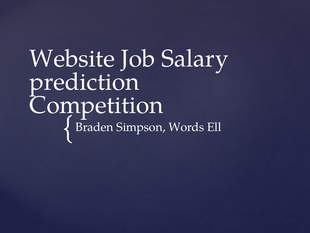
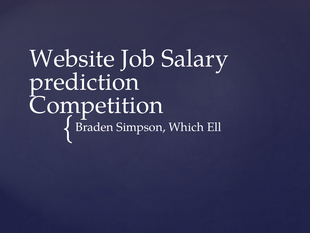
Words: Words -> Which (186, 127)
